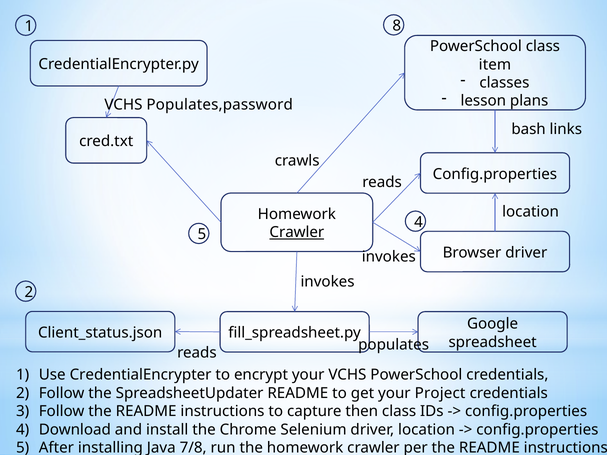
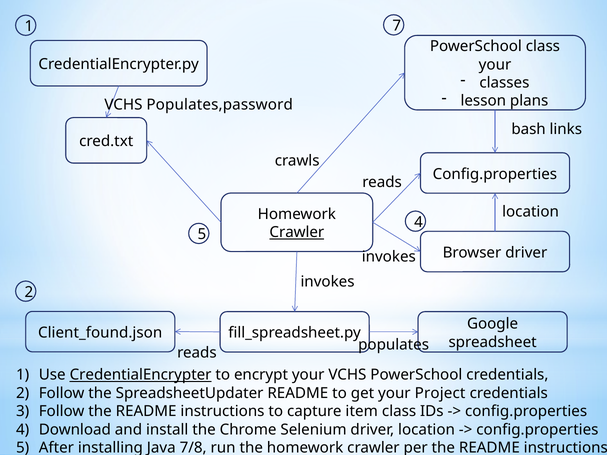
8: 8 -> 7 (397, 26)
item: item -> your (495, 65)
Client_status.json: Client_status.json -> Client_found.json (100, 333)
CredentialEncrypter underline: none -> present (141, 375)
then: then -> item (362, 412)
